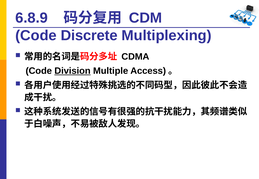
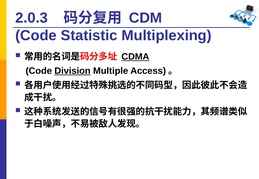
6.8.9: 6.8.9 -> 2.0.3 (32, 18)
Discrete: Discrete -> Statistic (89, 36)
CDMA underline: none -> present (135, 57)
